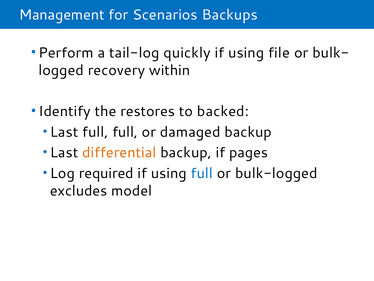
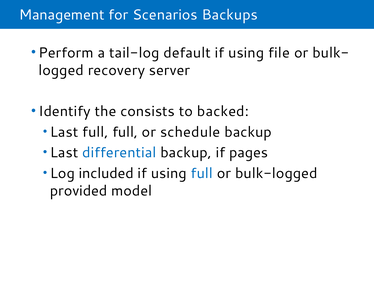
quickly: quickly -> default (187, 53)
within: within -> server (170, 70)
restores: restores -> consists (148, 111)
damaged: damaged -> schedule (190, 132)
differential colour: orange -> blue (119, 152)
required: required -> included (106, 173)
excludes: excludes -> provided (79, 190)
